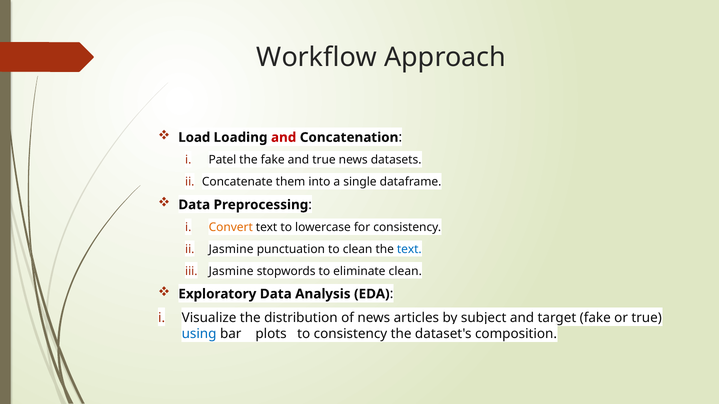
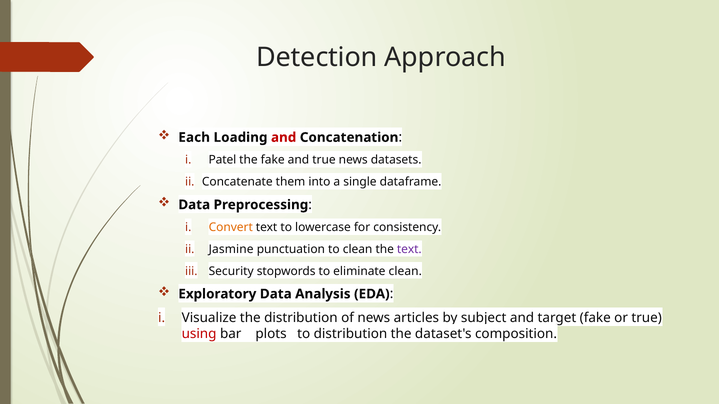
Workflow: Workflow -> Detection (317, 58)
Load: Load -> Each (194, 138)
text colour: blue -> purple (409, 249)
Jasmine: Jasmine -> Security (231, 271)
using colour: blue -> red (199, 334)
to consistency: consistency -> distribution (350, 334)
